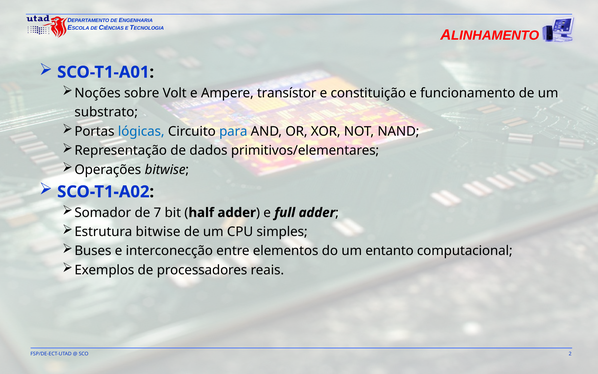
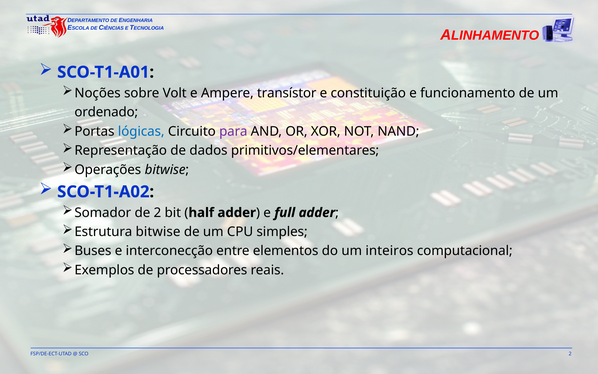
substrato: substrato -> ordenado (106, 112)
para colour: blue -> purple (233, 131)
de 7: 7 -> 2 (157, 213)
entanto: entanto -> inteiros (389, 251)
